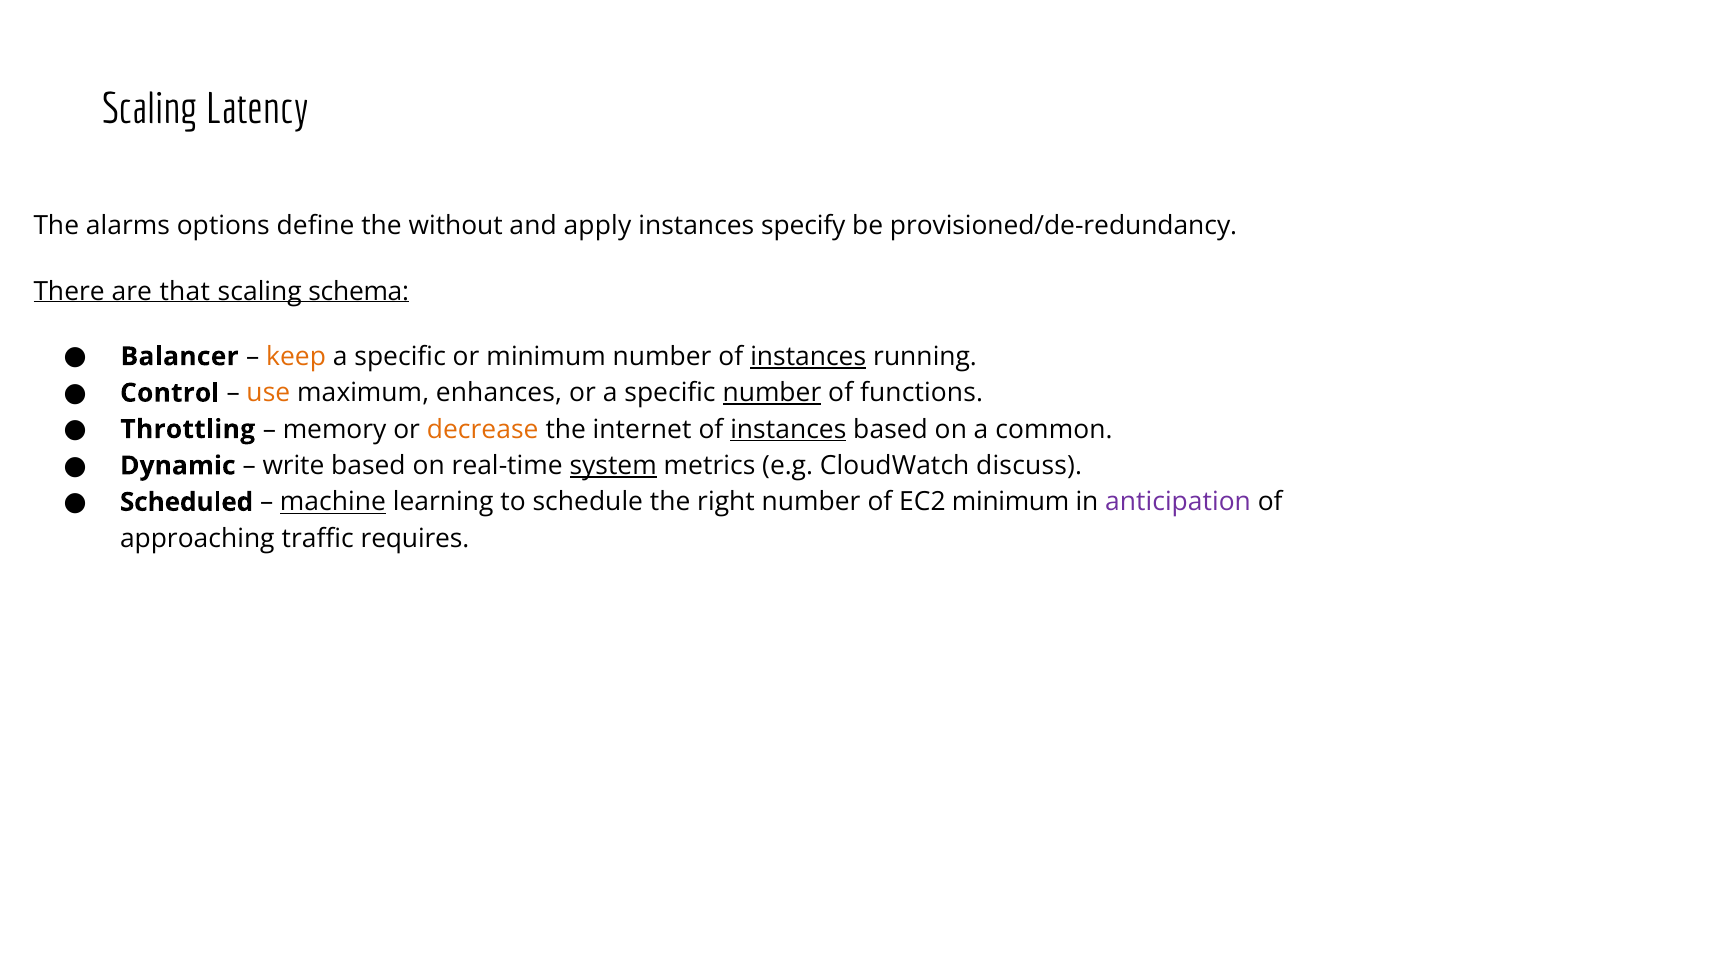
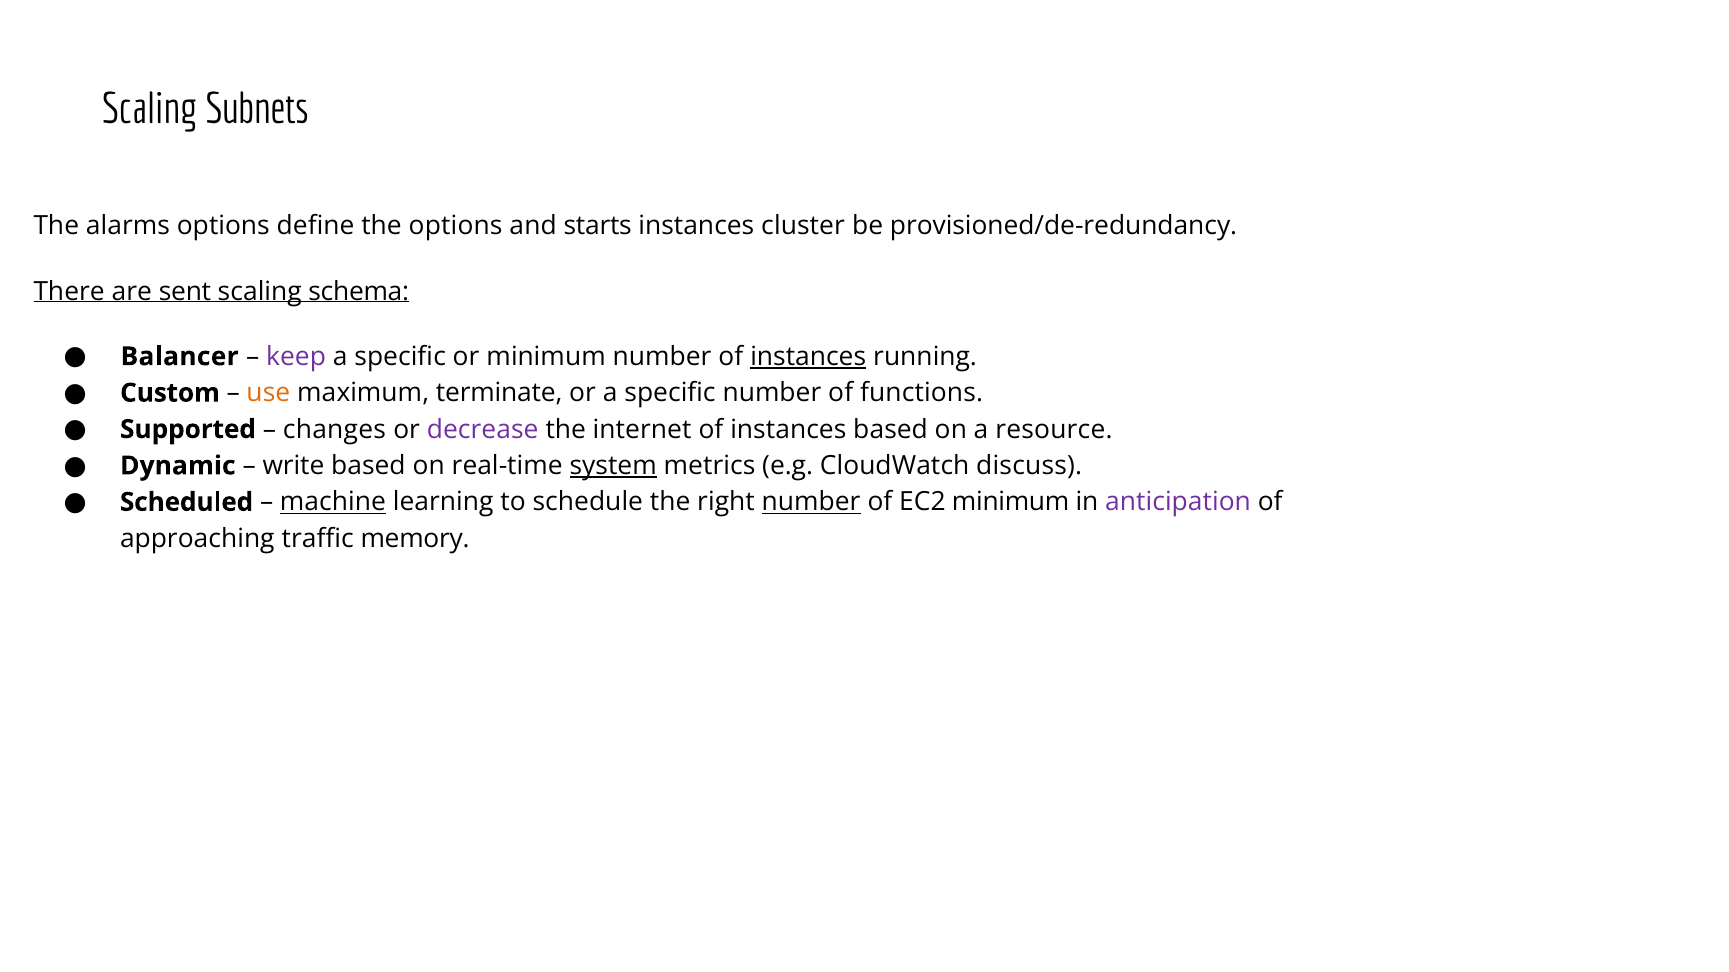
Latency: Latency -> Subnets (257, 109)
the without: without -> options (456, 226)
apply: apply -> starts (598, 226)
specify: specify -> cluster (803, 226)
that: that -> sent (185, 292)
keep colour: orange -> purple (296, 357)
Control: Control -> Custom (170, 393)
enhances: enhances -> terminate (499, 393)
number underline: present -> none (772, 393)
Throttling: Throttling -> Supported (188, 430)
memory: memory -> changes (334, 430)
decrease colour: orange -> purple (483, 430)
instances underline: present -> none (788, 430)
common: common -> resource (1054, 430)
number underline: none -> present (811, 502)
requires: requires -> memory (415, 539)
